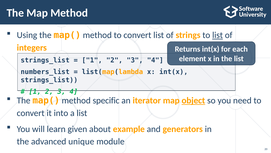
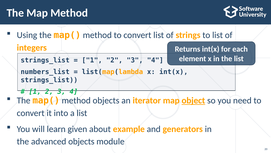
list underline: present -> none (218, 35)
method specific: specific -> objects (106, 100)
advanced unique: unique -> objects (81, 141)
